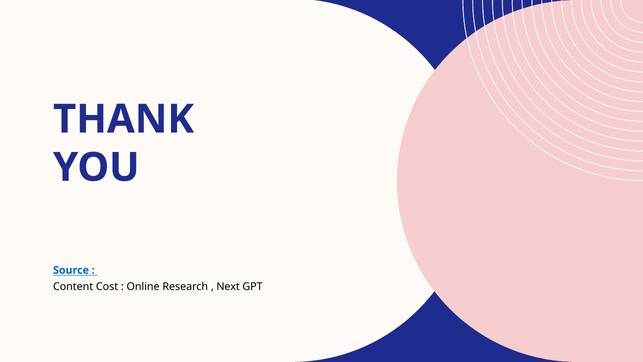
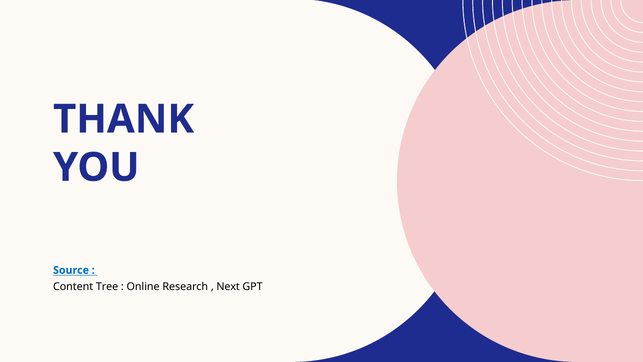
Cost: Cost -> Tree (107, 287)
